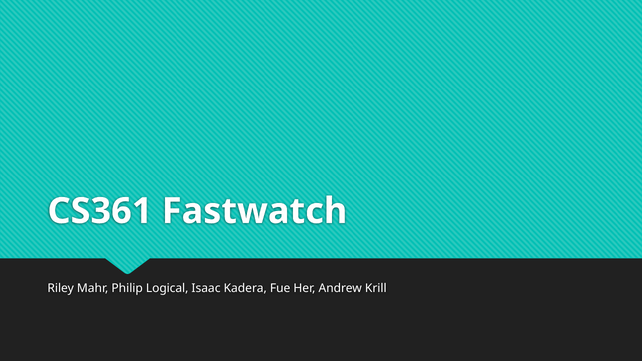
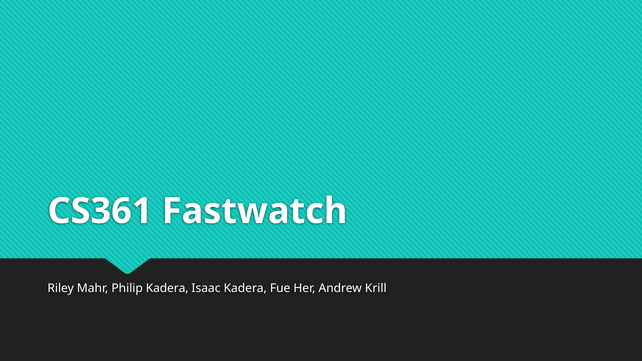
Philip Logical: Logical -> Kadera (167, 289)
